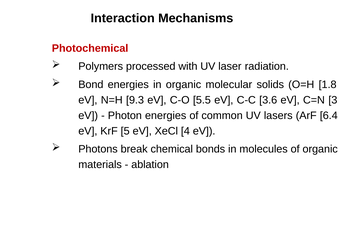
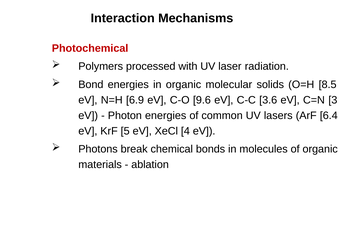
1.8: 1.8 -> 8.5 (328, 85)
9.3: 9.3 -> 6.9 (135, 100)
5.5: 5.5 -> 9.6 (202, 100)
